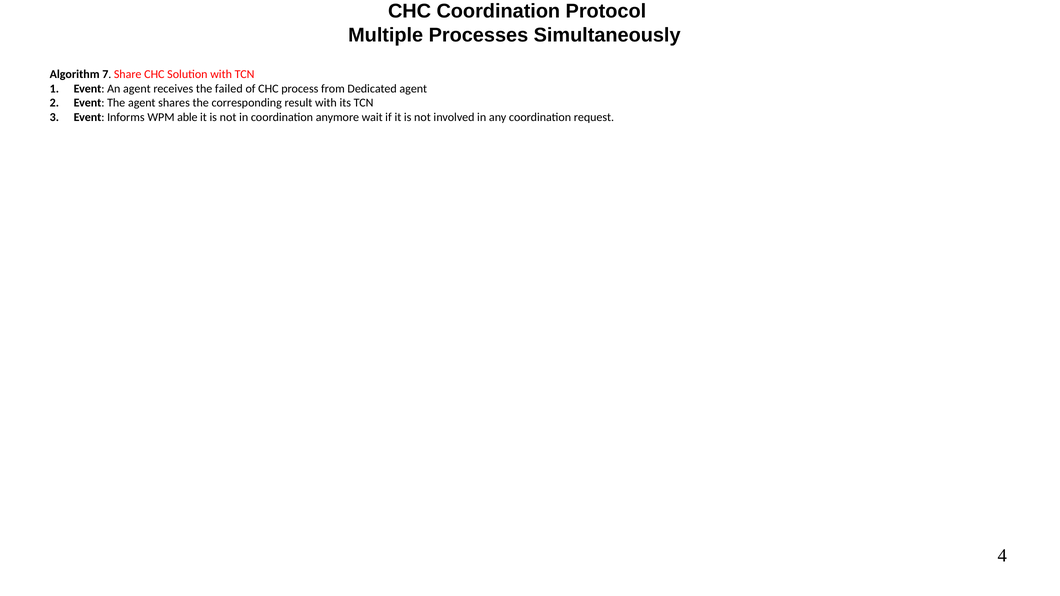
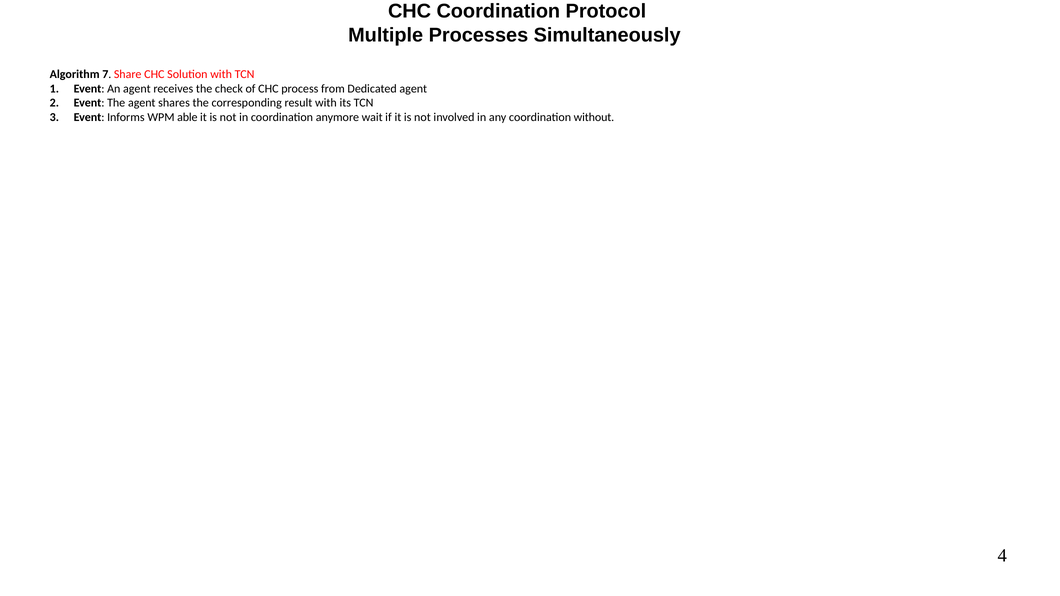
failed: failed -> check (229, 89)
request: request -> without (594, 118)
